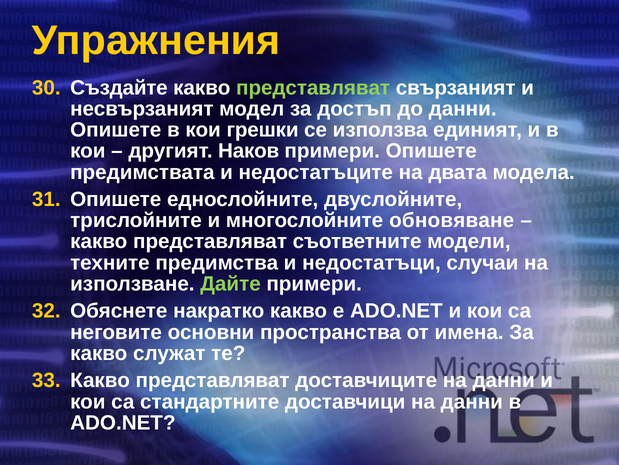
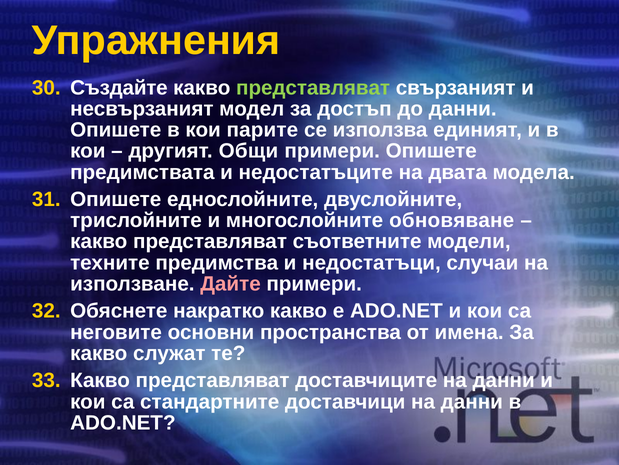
грешки: грешки -> парите (262, 130)
Наков: Наков -> Общи (248, 151)
Дайте colour: light green -> pink (231, 283)
